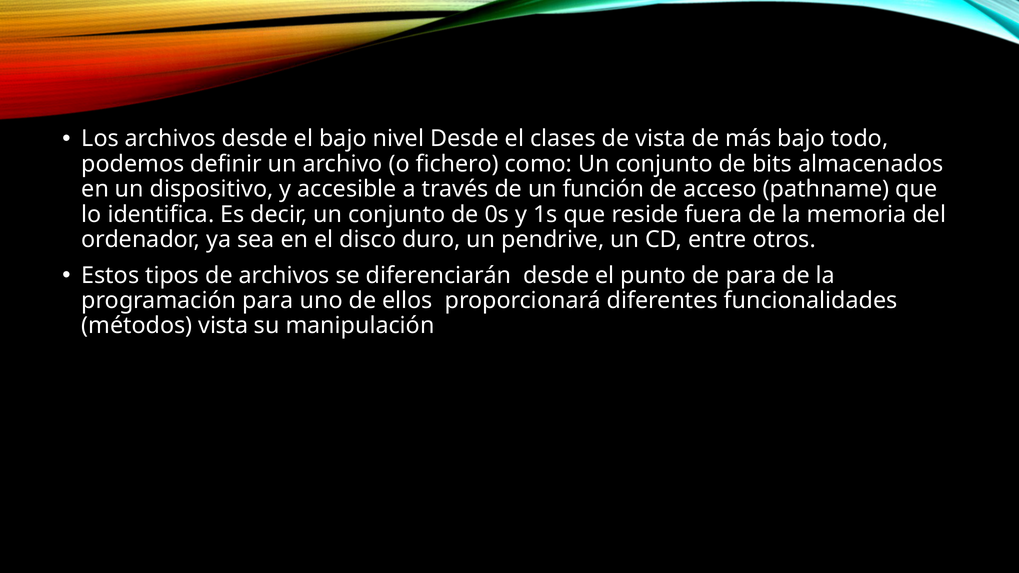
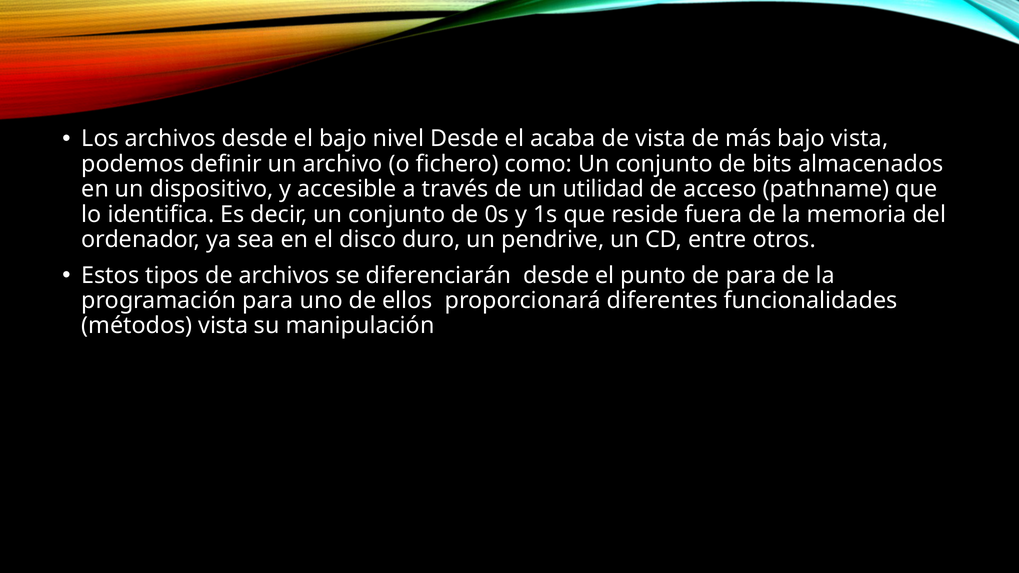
clases: clases -> acaba (563, 139)
bajo todo: todo -> vista (860, 139)
función: función -> utilidad (603, 189)
